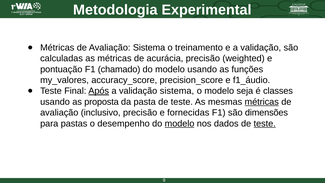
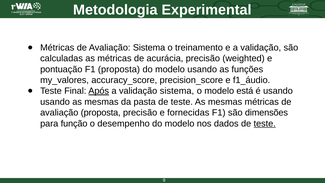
F1 chamado: chamado -> proposta (119, 69)
seja: seja -> está (245, 91)
é classes: classes -> usando (278, 91)
usando as proposta: proposta -> mesmas (101, 102)
métricas underline: present -> none (262, 102)
avaliação inclusivo: inclusivo -> proposta (101, 113)
pastas: pastas -> função (74, 123)
modelo underline: present -> none (180, 123)
